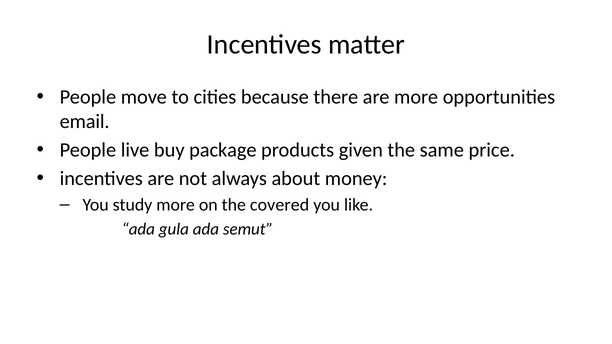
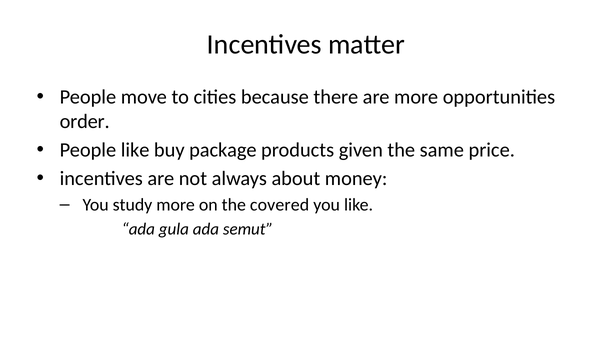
email: email -> order (85, 122)
People live: live -> like (135, 150)
